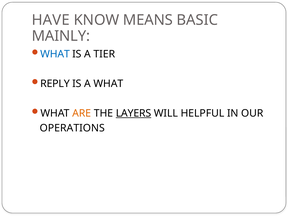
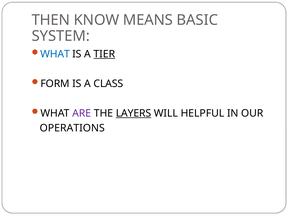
HAVE: HAVE -> THEN (51, 20)
MAINLY: MAINLY -> SYSTEM (61, 36)
TIER underline: none -> present (104, 54)
REPLY: REPLY -> FORM (55, 84)
A WHAT: WHAT -> CLASS (108, 84)
ARE colour: orange -> purple (82, 113)
